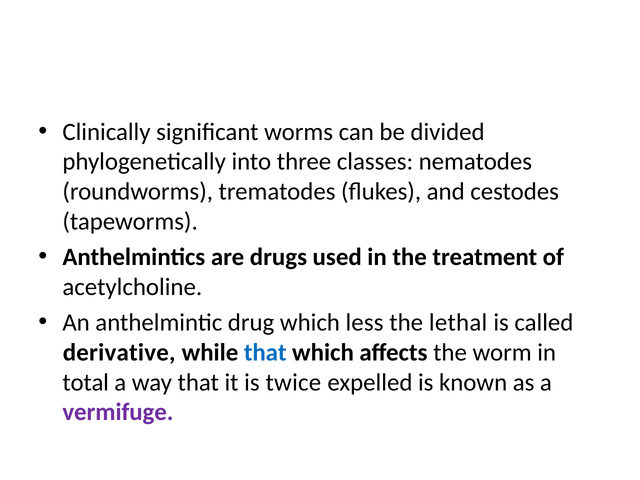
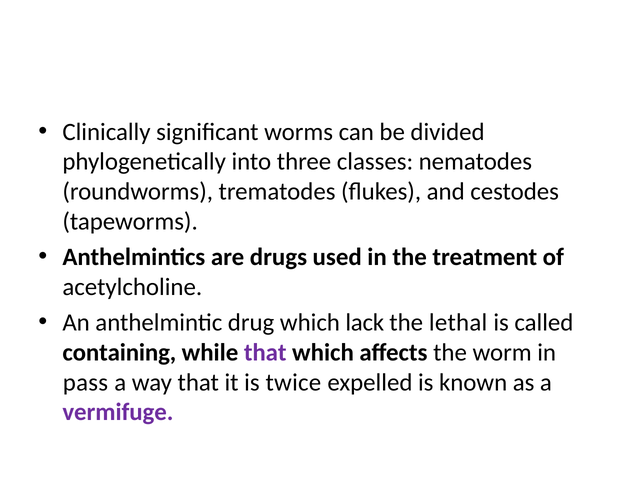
less: less -> lack (365, 323)
derivative: derivative -> containing (119, 352)
that colour: blue -> purple (265, 352)
total: total -> pass (85, 382)
